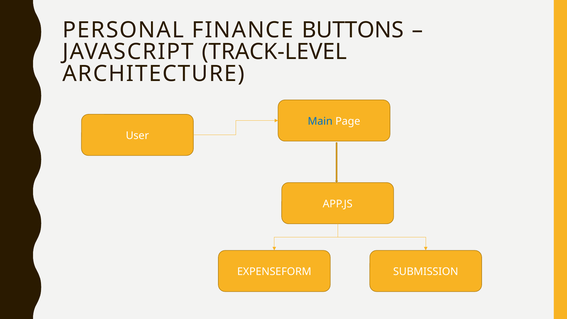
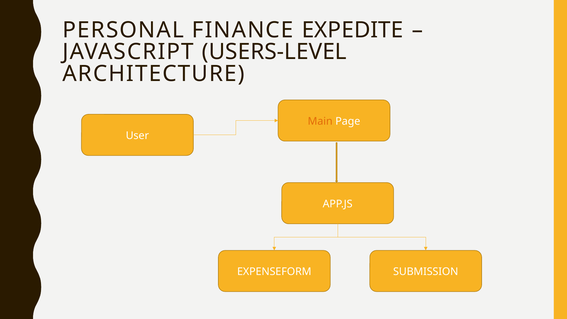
BUTTONS: BUTTONS -> EXPEDITE (353, 30)
TRACK-LEVEL: TRACK-LEVEL -> USERS-LEVEL (274, 52)
Main colour: blue -> orange (320, 121)
